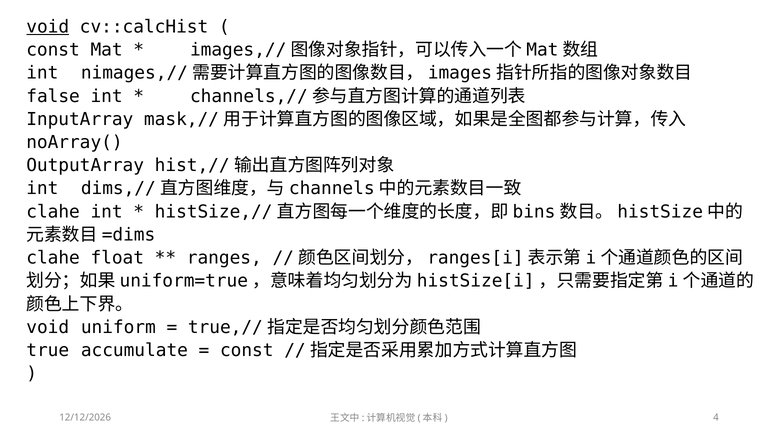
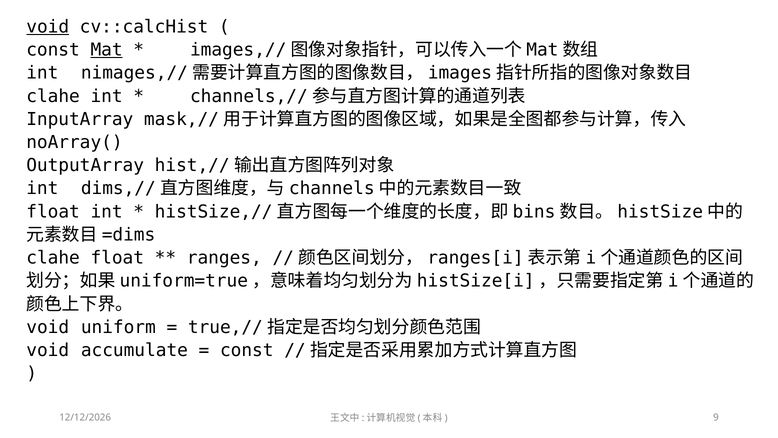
Mat underline: none -> present (107, 50)
false: false -> clahe (53, 96)
clahe: clahe -> float (53, 212)
true: true -> void (48, 350)
4: 4 -> 9 (716, 417)
